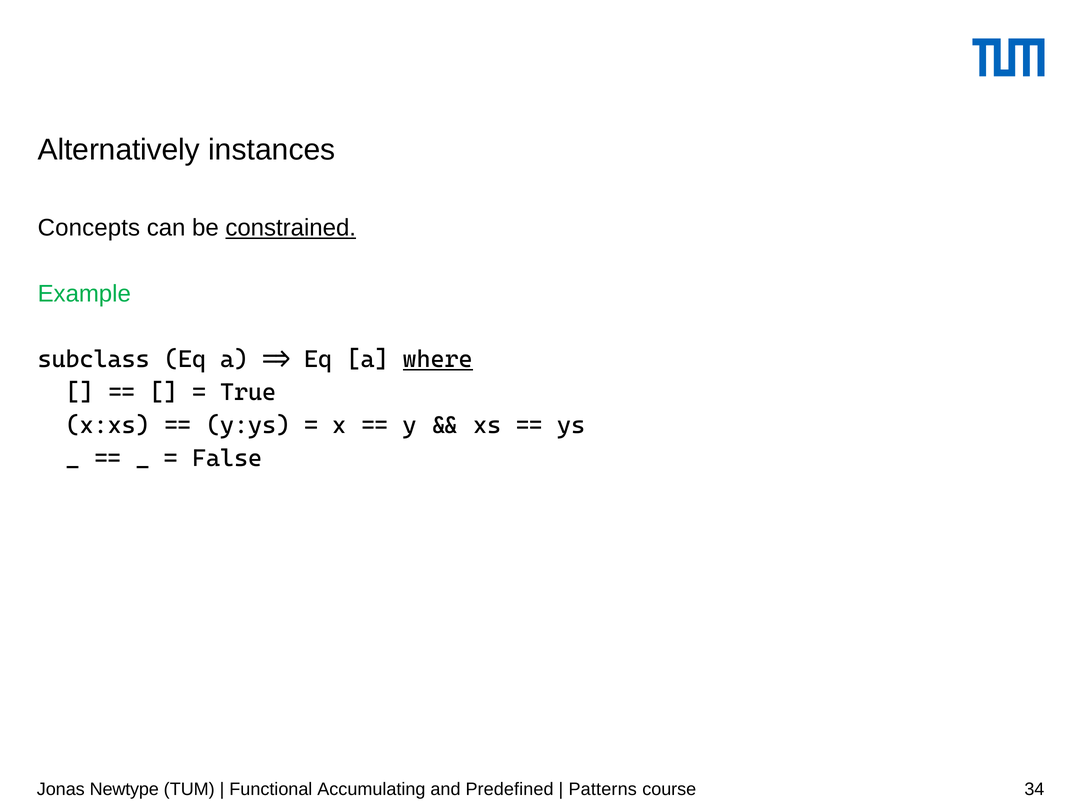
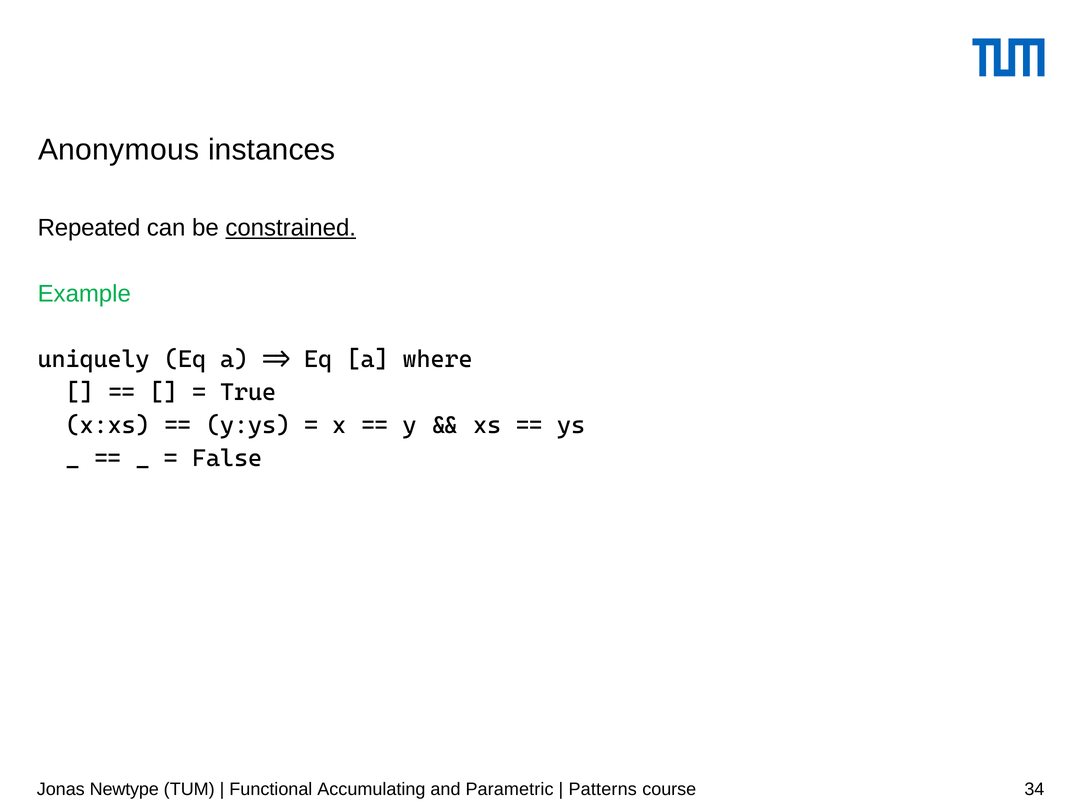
Alternatively: Alternatively -> Anonymous (119, 150)
Concepts: Concepts -> Repeated (89, 228)
subclass: subclass -> uniquely (94, 359)
where underline: present -> none (438, 359)
Predefined: Predefined -> Parametric (510, 789)
